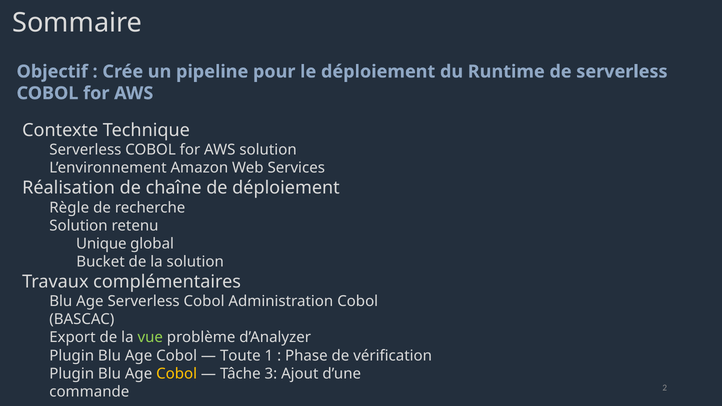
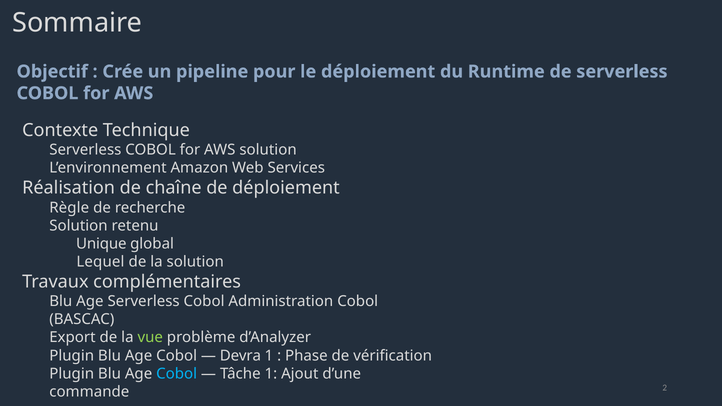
Bucket: Bucket -> Lequel (100, 262)
Toute: Toute -> Devra (240, 356)
Cobol colour: yellow -> light blue (177, 374)
Tâche 3: 3 -> 1 (271, 374)
